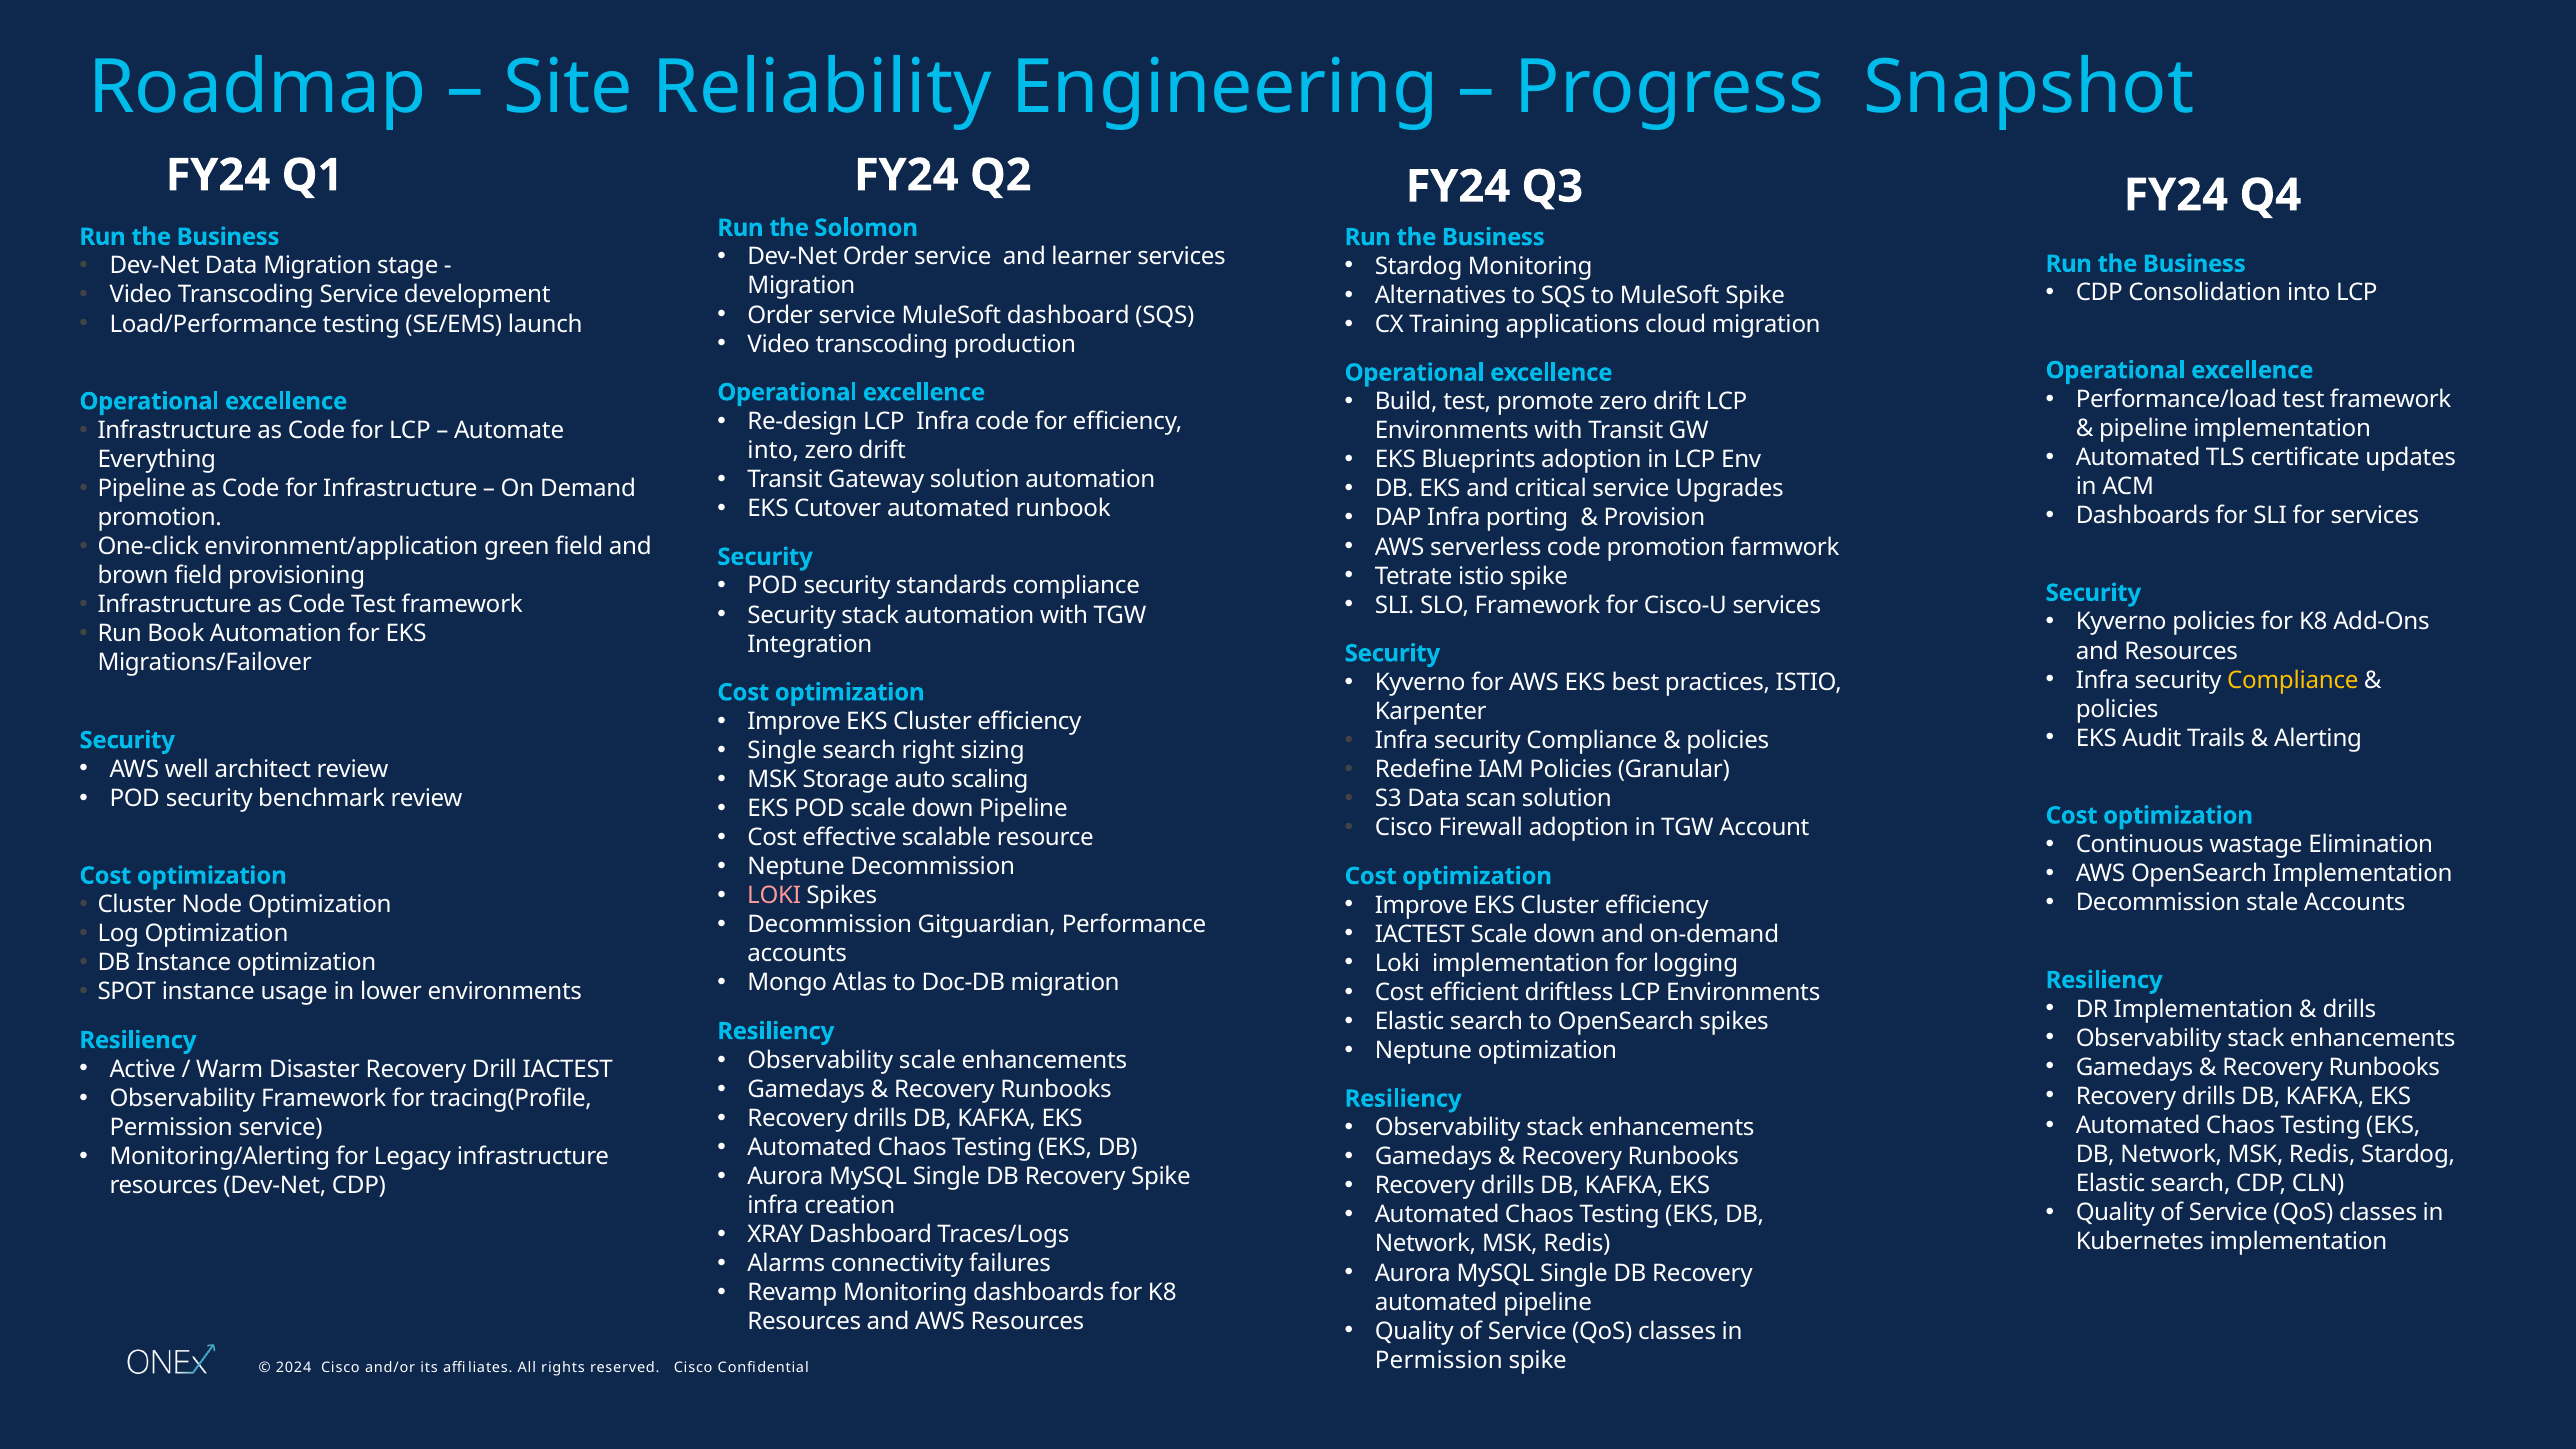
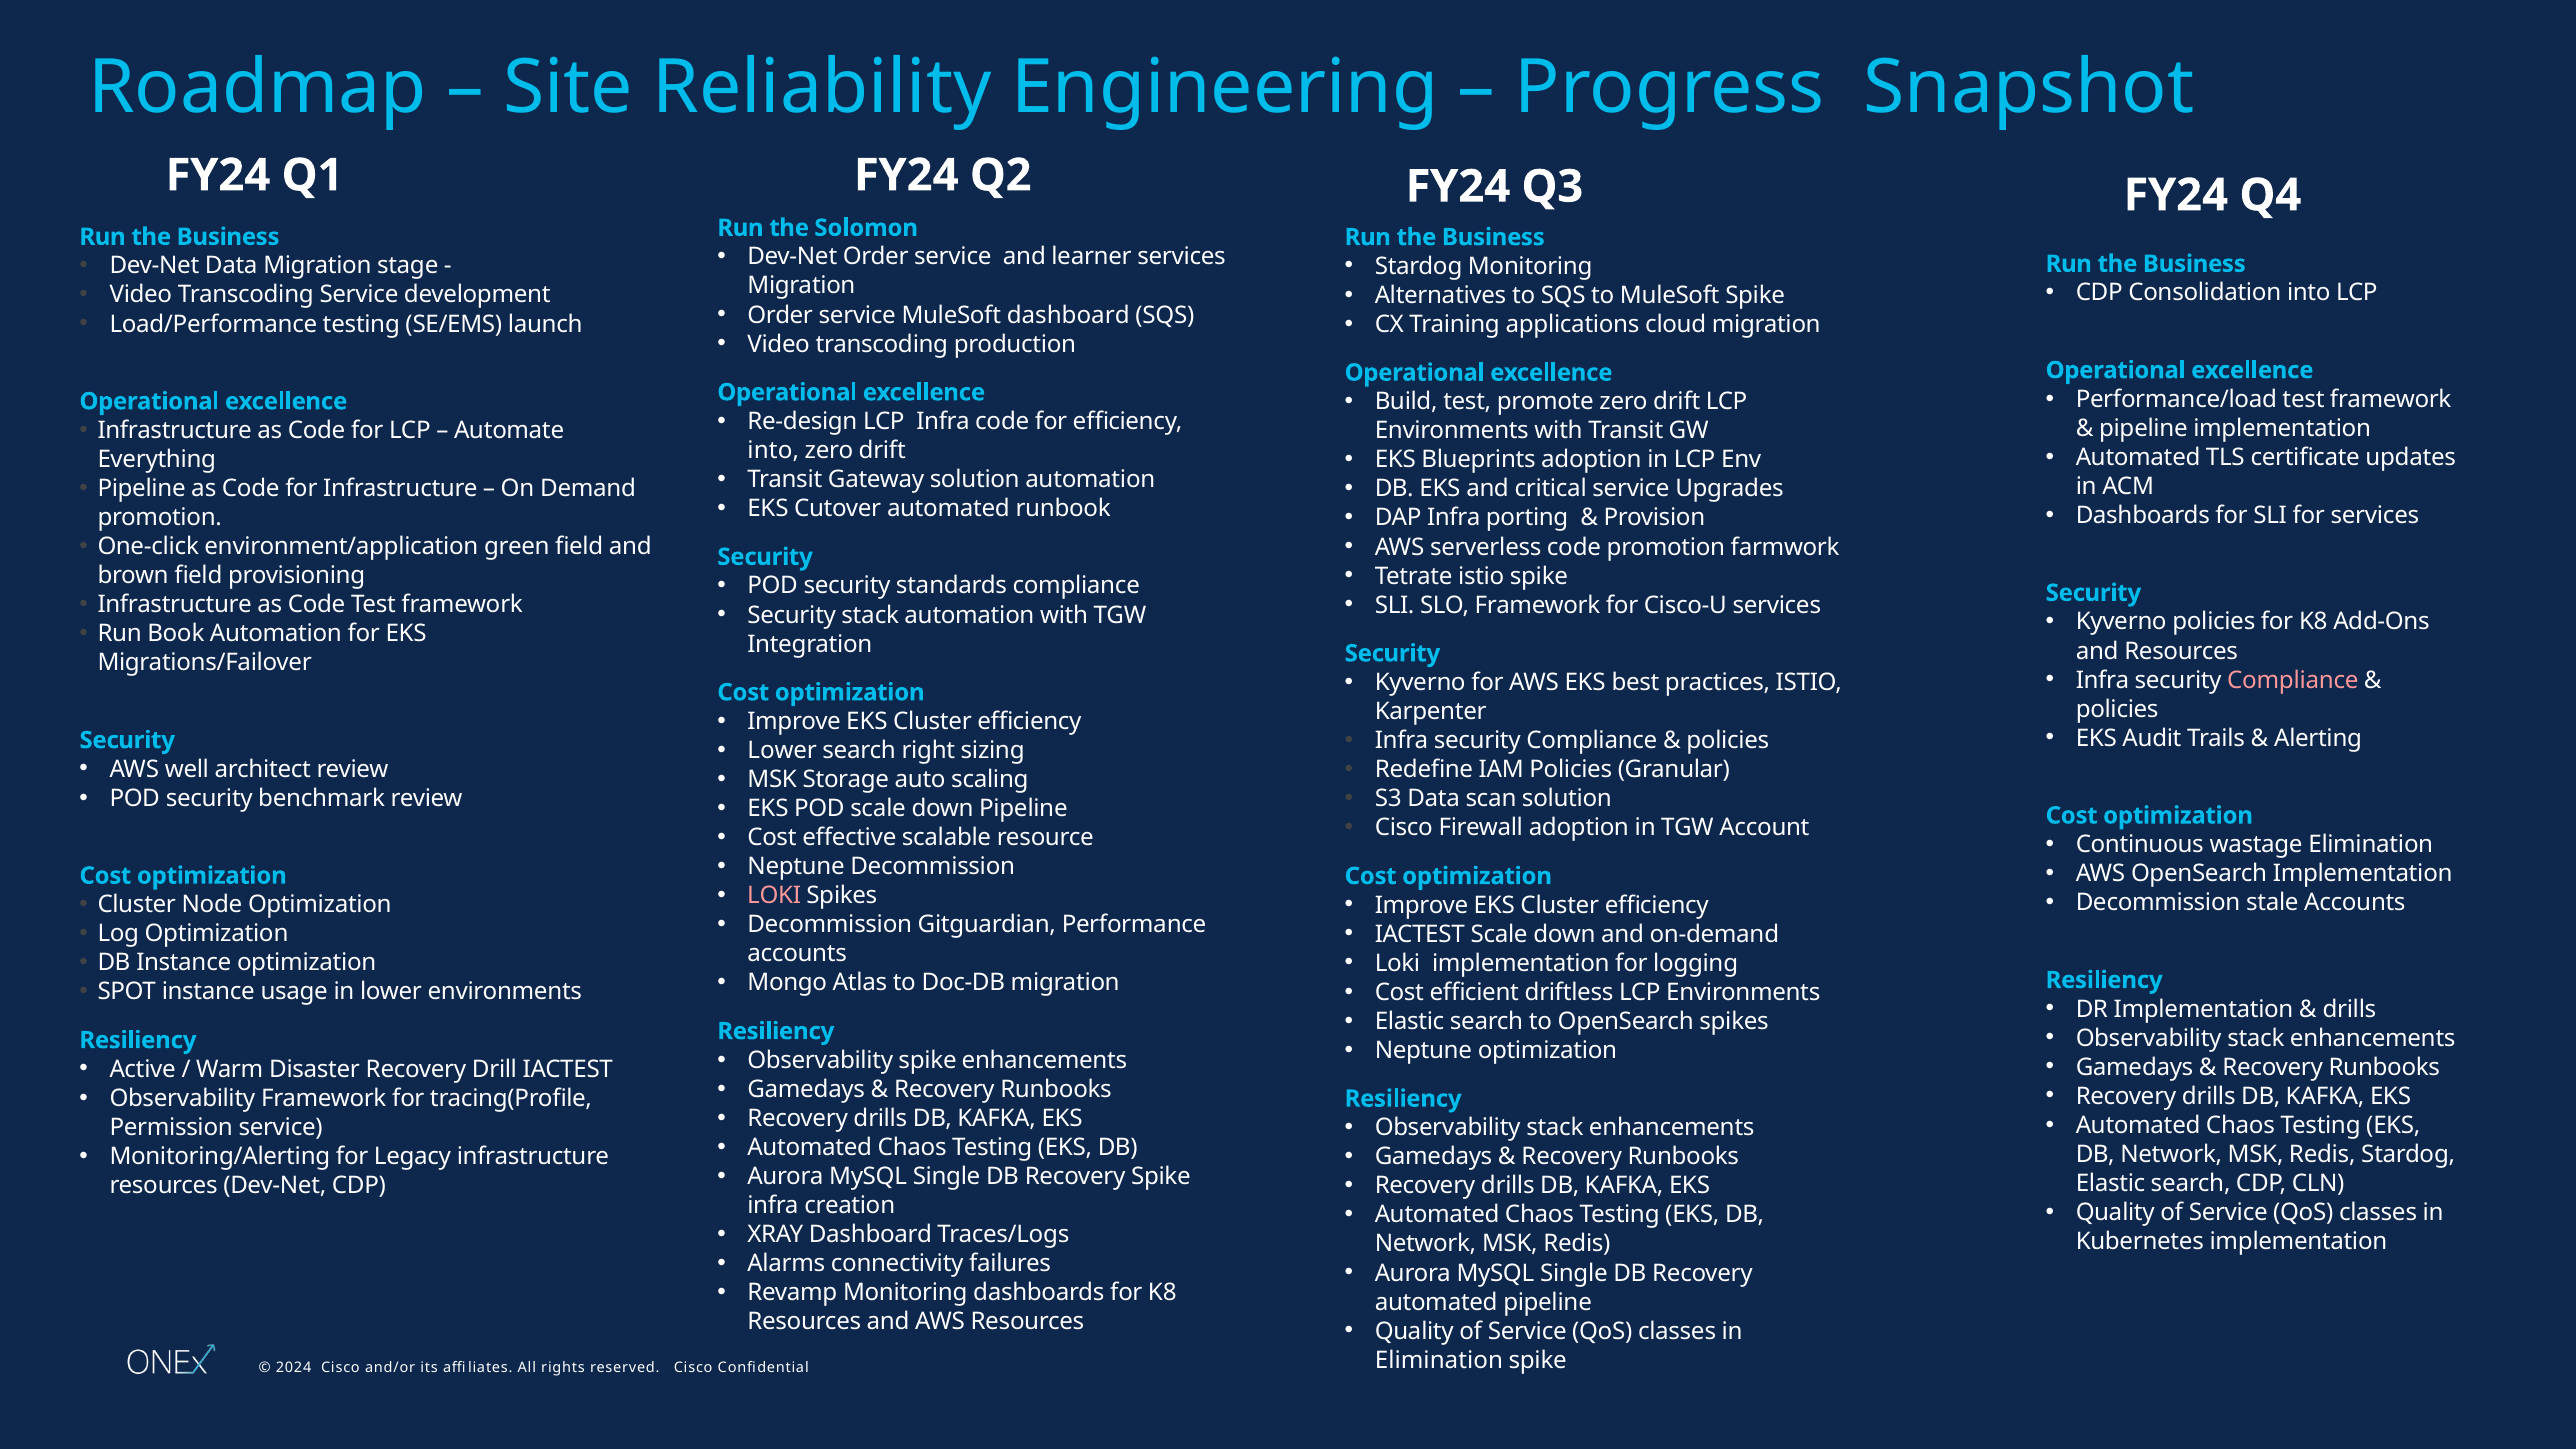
Compliance colour: yellow -> pink (2293, 680)
Single: Single -> Lower (782, 751)
Observability scale: scale -> spike (928, 1060)
Permission: Permission -> Elimination (1439, 1360)
